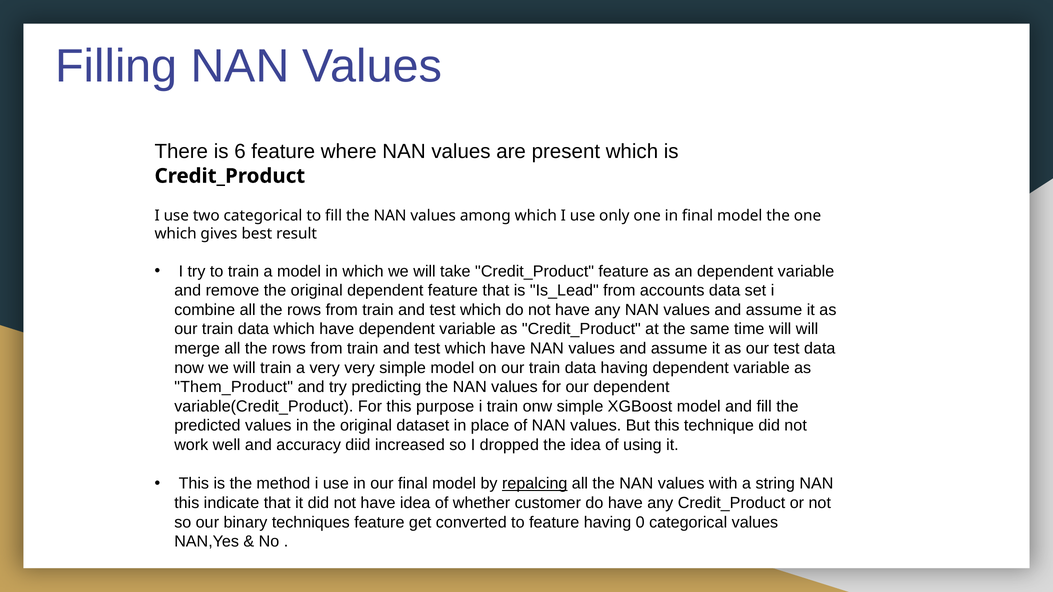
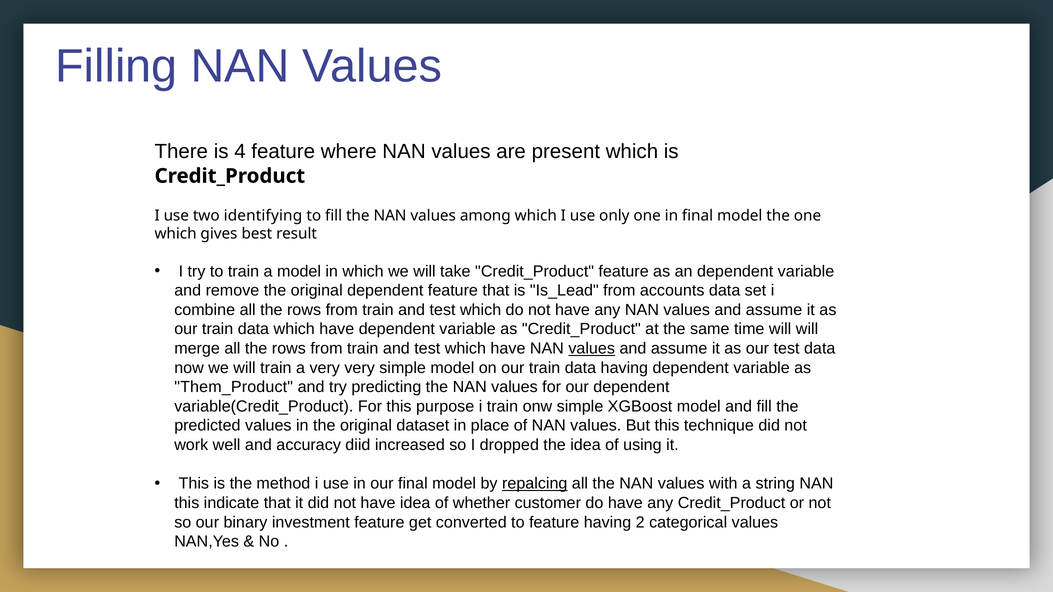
6: 6 -> 4 (240, 152)
two categorical: categorical -> identifying (263, 216)
values underline: none -> present (592, 349)
techniques: techniques -> investment (311, 523)
0: 0 -> 2 (640, 523)
